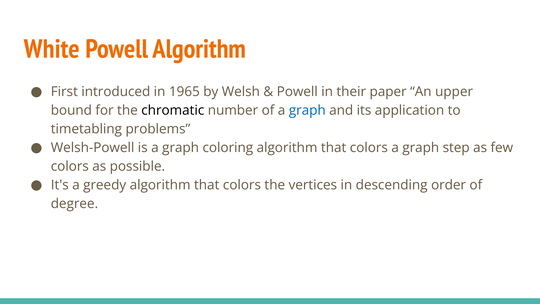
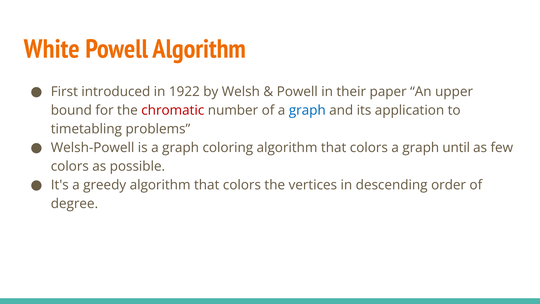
1965: 1965 -> 1922 (184, 92)
chromatic colour: black -> red (173, 110)
step: step -> until (456, 148)
